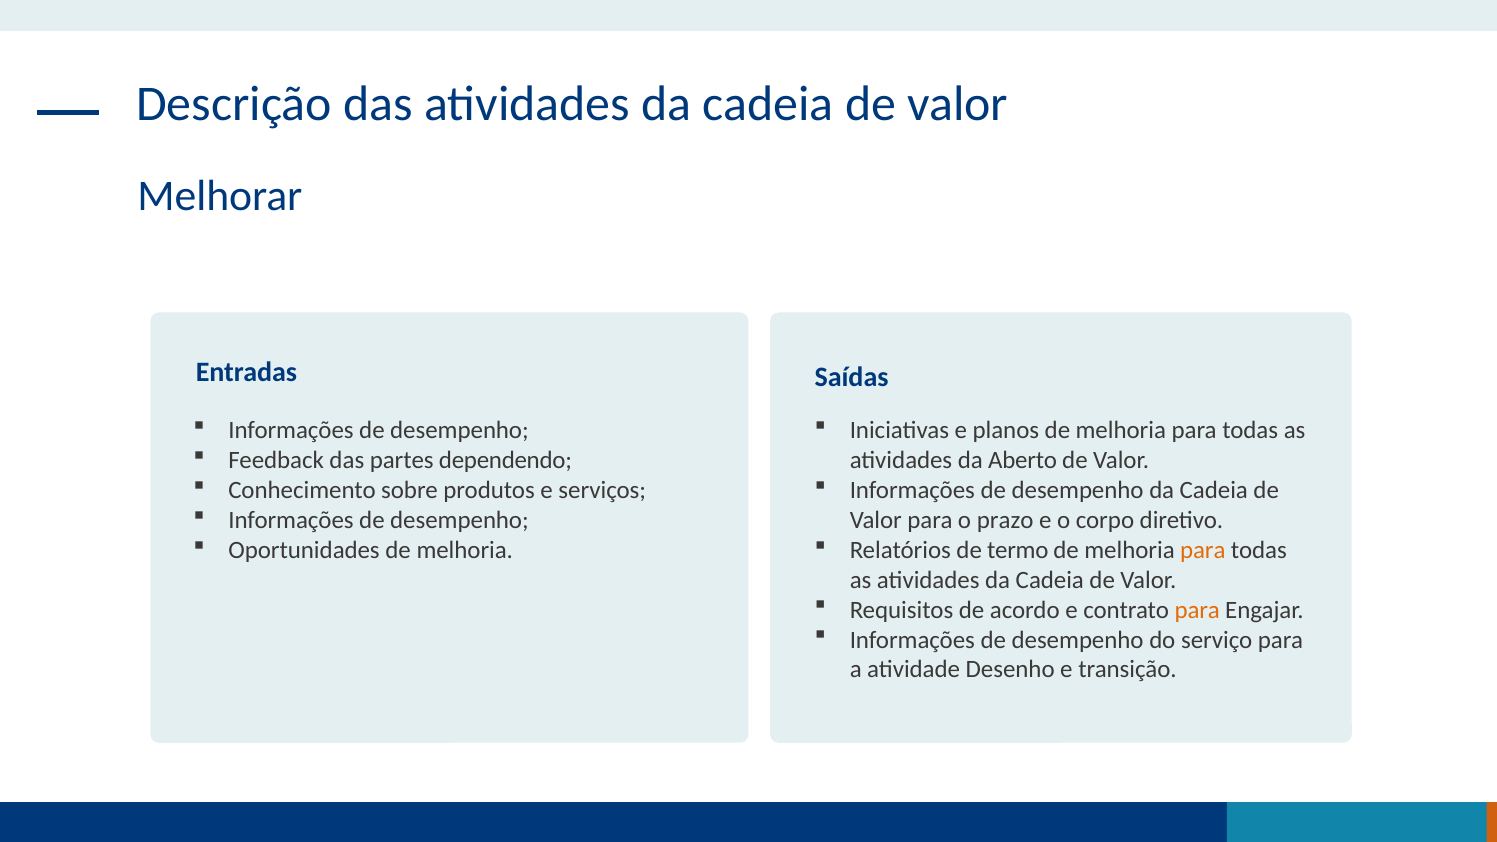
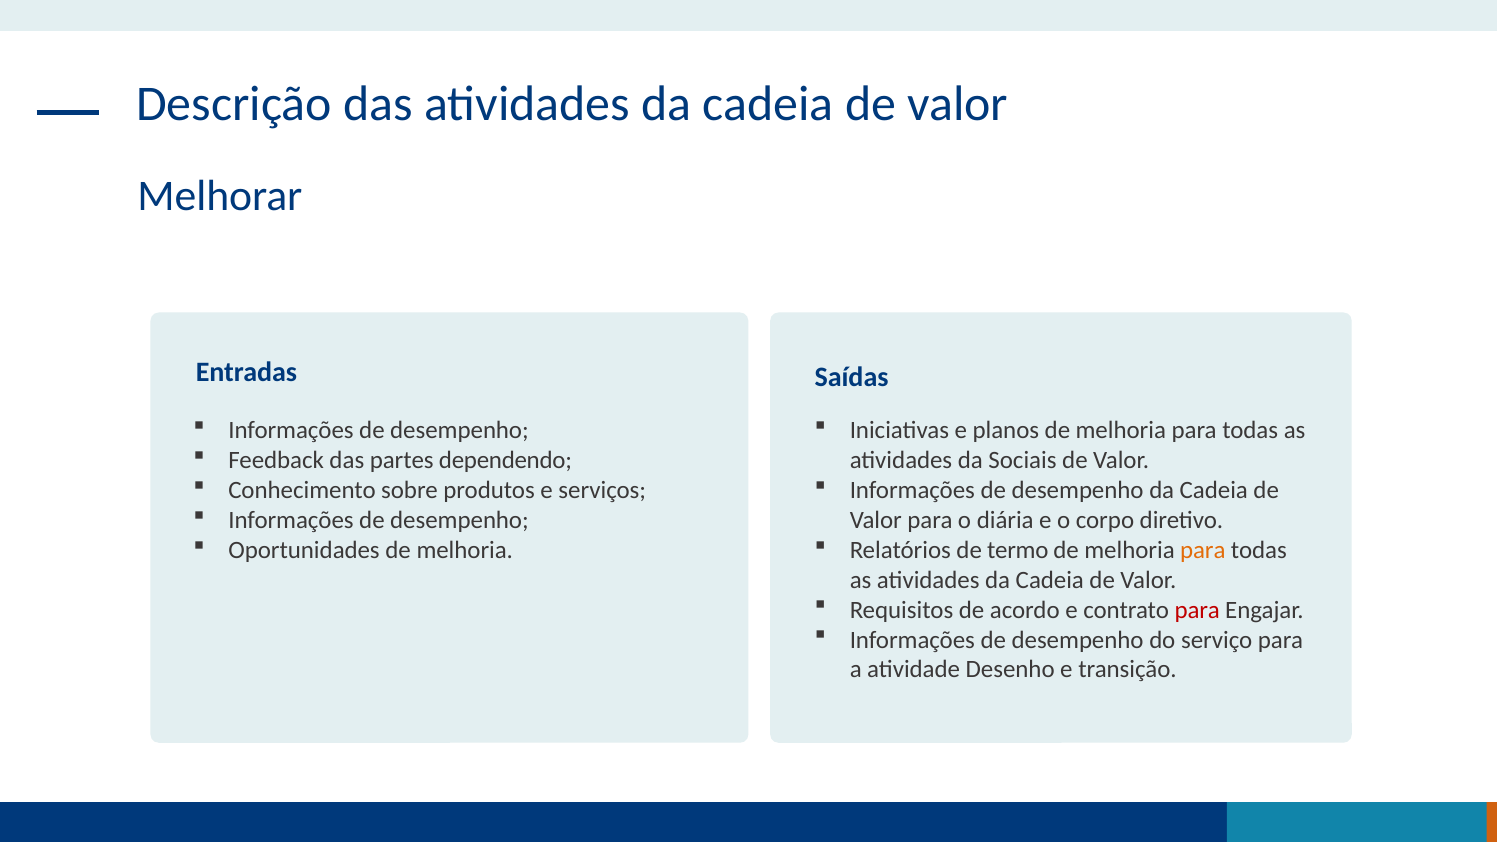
Aberto: Aberto -> Sociais (1023, 460)
prazo: prazo -> diária (1005, 520)
para colour: orange -> red (1197, 610)
